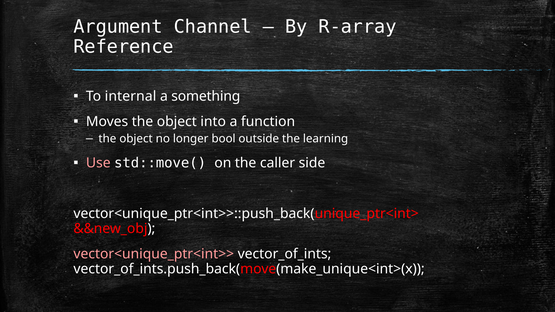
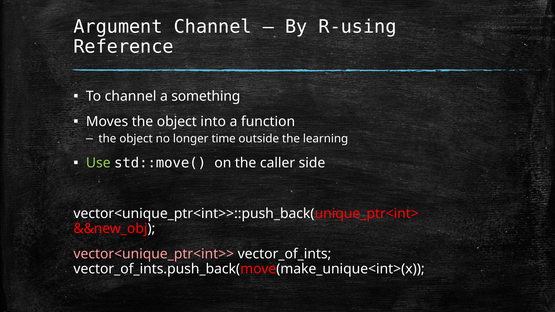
R-array: R-array -> R-using (358, 27)
To internal: internal -> channel (131, 96)
bool: bool -> time (224, 139)
Use colour: pink -> light green (98, 163)
